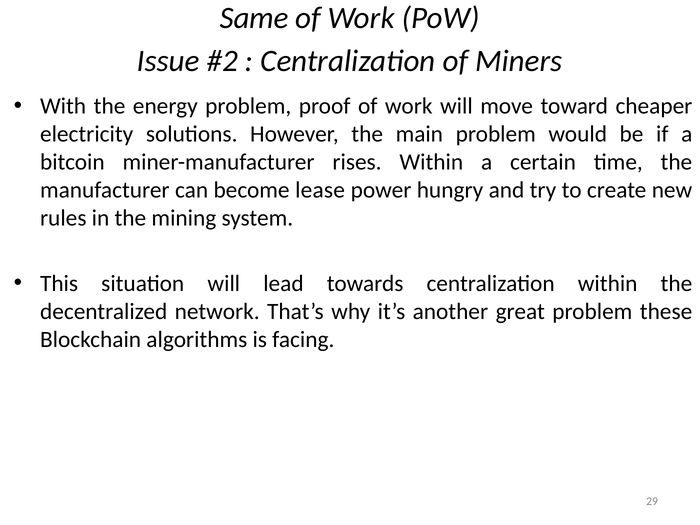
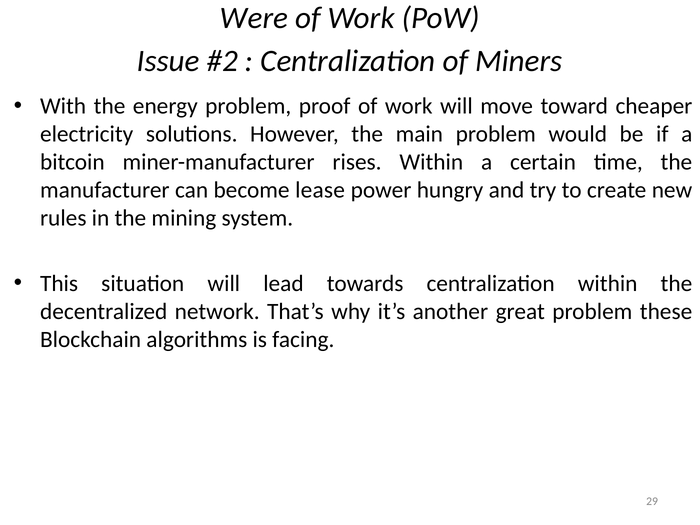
Same: Same -> Were (254, 18)
